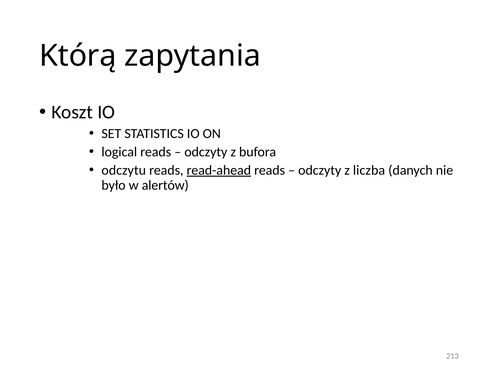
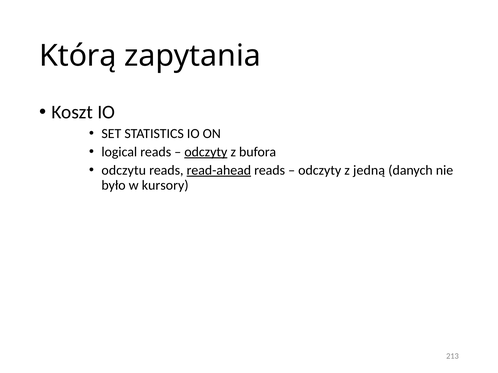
odczyty underline: none -> present (206, 152)
liczba: liczba -> jedną (369, 170)
alertów: alertów -> kursory (165, 185)
